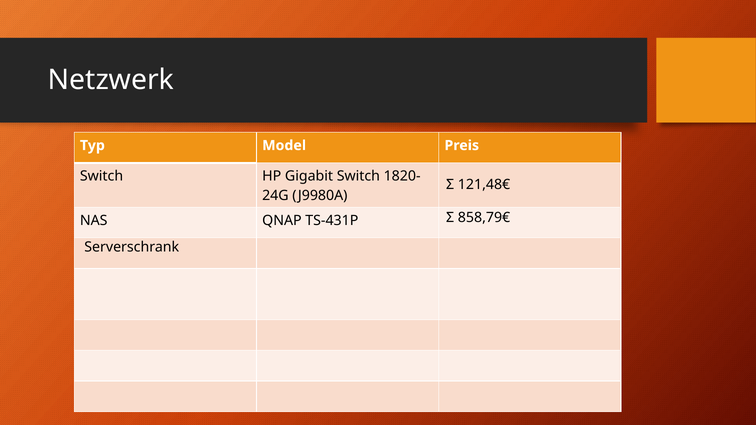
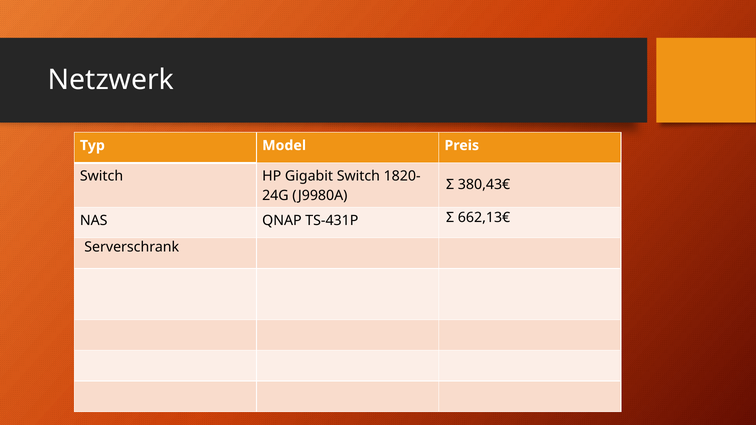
121,48€: 121,48€ -> 380,43€ (484, 185)
858,79€: 858,79€ -> 662,13€ (484, 218)
